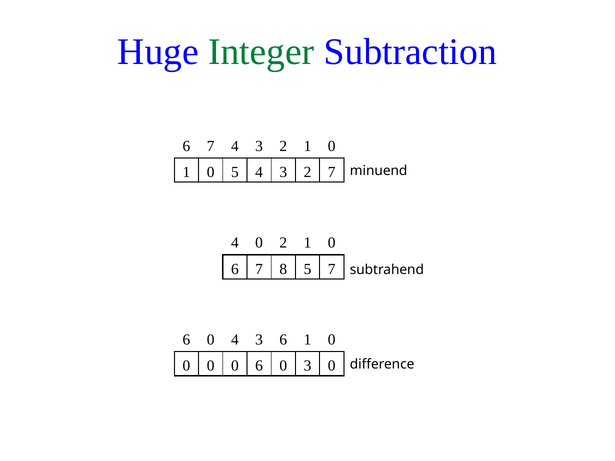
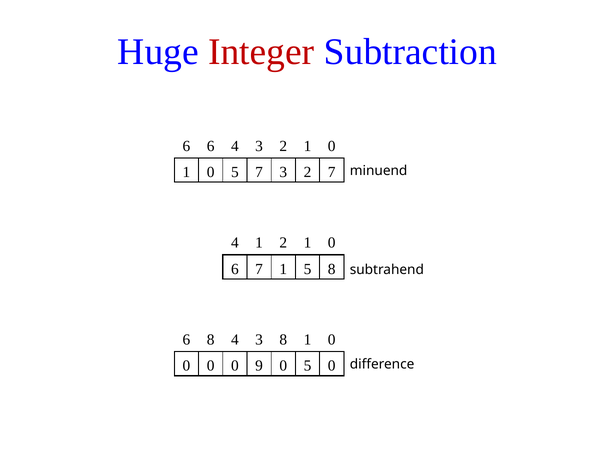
Integer colour: green -> red (261, 52)
7: 7 -> 6 (211, 146)
5 4: 4 -> 7 (259, 172)
4 0: 0 -> 1 (259, 243)
7 8: 8 -> 1 (283, 269)
5 7: 7 -> 8 (332, 269)
0: 0 -> 8 (211, 340)
3 6: 6 -> 8 (283, 340)
0 0 6: 6 -> 9 (259, 366)
3: 3 -> 5 (307, 366)
